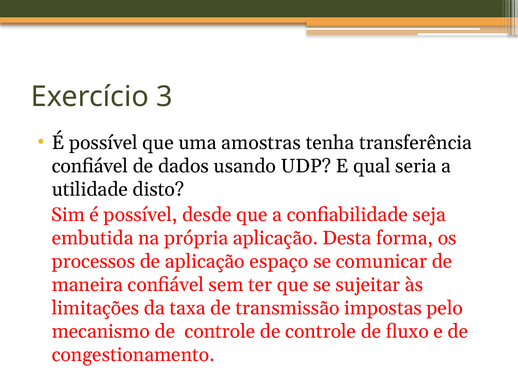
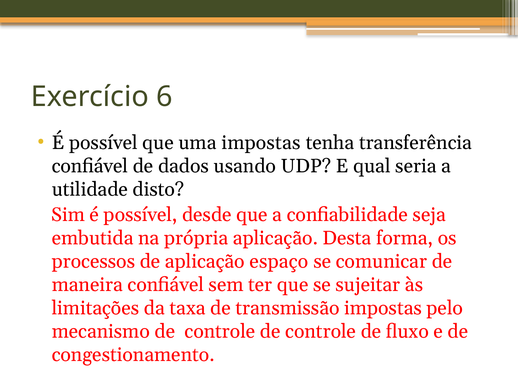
3: 3 -> 6 (165, 97)
uma amostras: amostras -> impostas (261, 143)
